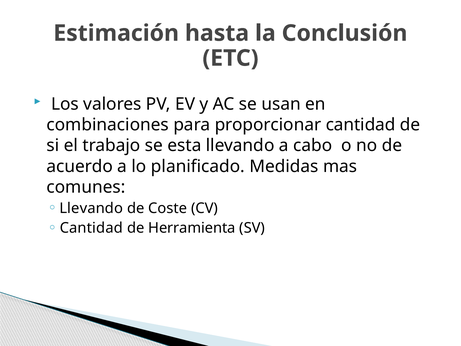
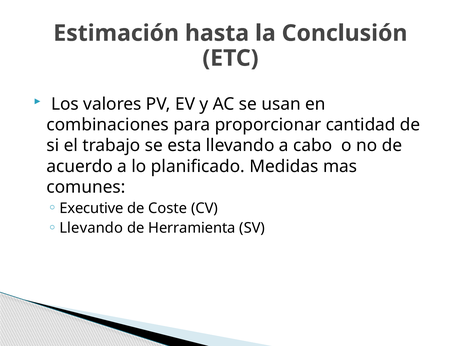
Llevando: Llevando -> Executive (91, 208)
Cantidad: Cantidad -> Llevando (91, 228)
